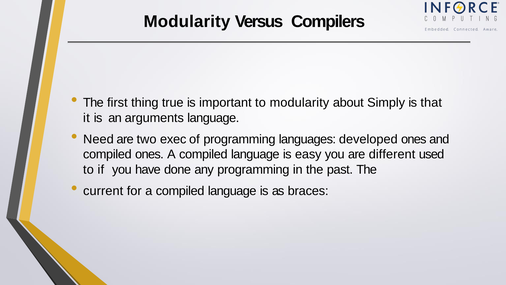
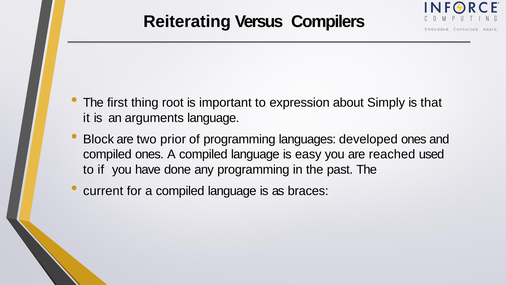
Modularity: Modularity -> Reiterating (187, 21)
true: true -> root (173, 103)
to modularity: modularity -> expression (300, 103)
Need: Need -> Block (99, 139)
exec: exec -> prior (173, 139)
different: different -> reached (392, 154)
